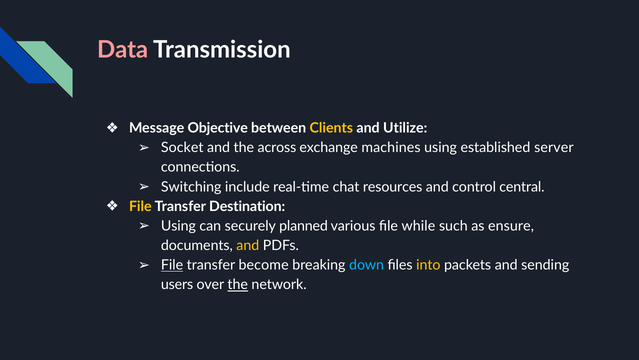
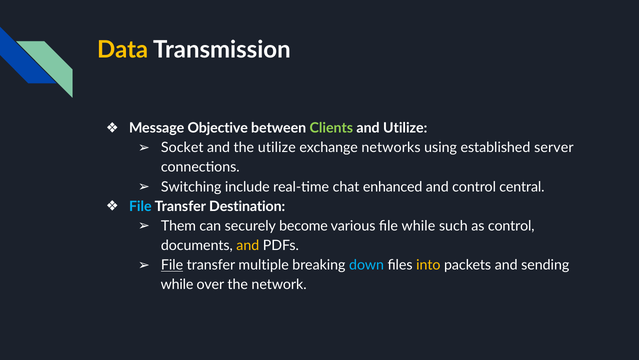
Data colour: pink -> yellow (123, 50)
Clients colour: yellow -> light green (331, 128)
the across: across -> utilize (277, 147)
machines: machines -> networks (391, 147)
resources: resources -> enhanced (393, 187)
File colour: yellow -> light blue (140, 206)
Using: Using -> Them (178, 226)
planned: planned -> become (304, 226)
as ensure: ensure -> control (511, 226)
become: become -> multiple (264, 265)
users: users -> while (177, 284)
the underline: present -> none (238, 284)
